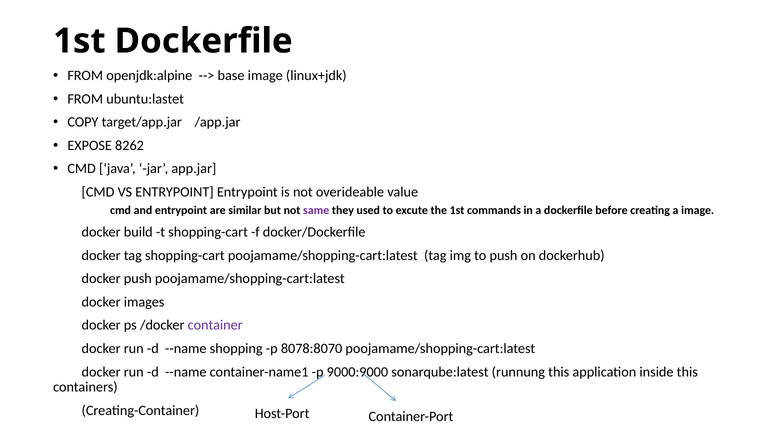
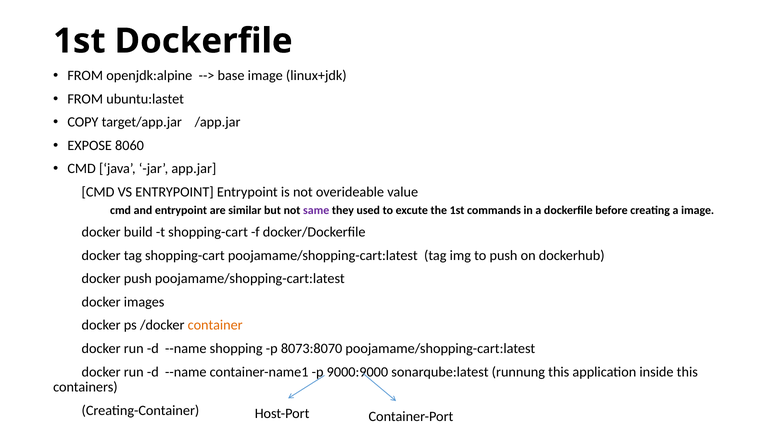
8262: 8262 -> 8060 (129, 145)
container colour: purple -> orange (215, 325)
8078:8070: 8078:8070 -> 8073:8070 (312, 349)
